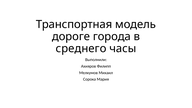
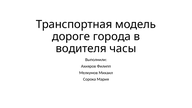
среднего: среднего -> водителя (81, 49)
